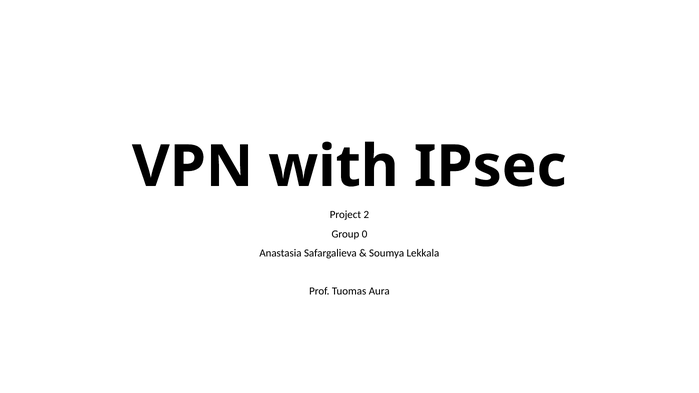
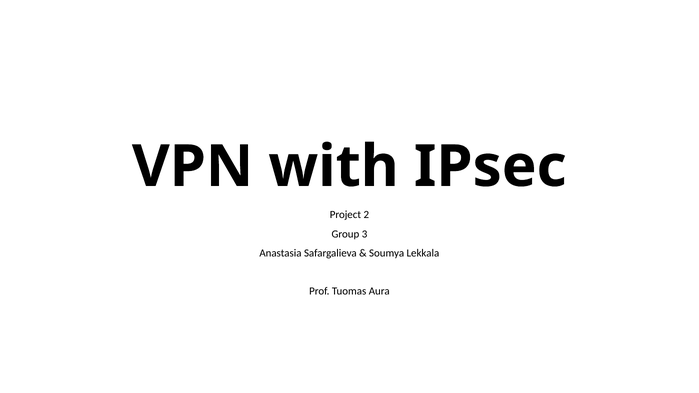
0: 0 -> 3 (365, 234)
